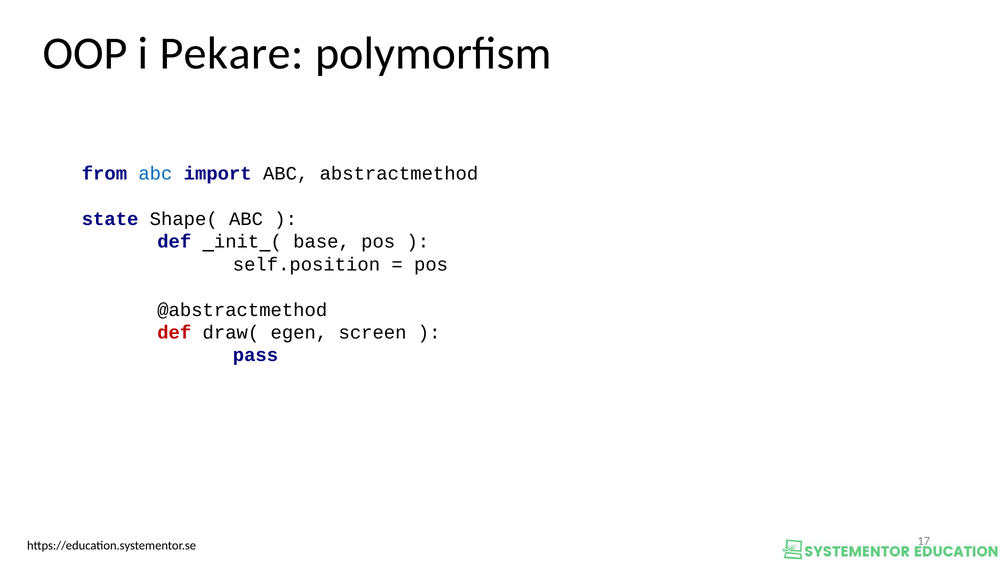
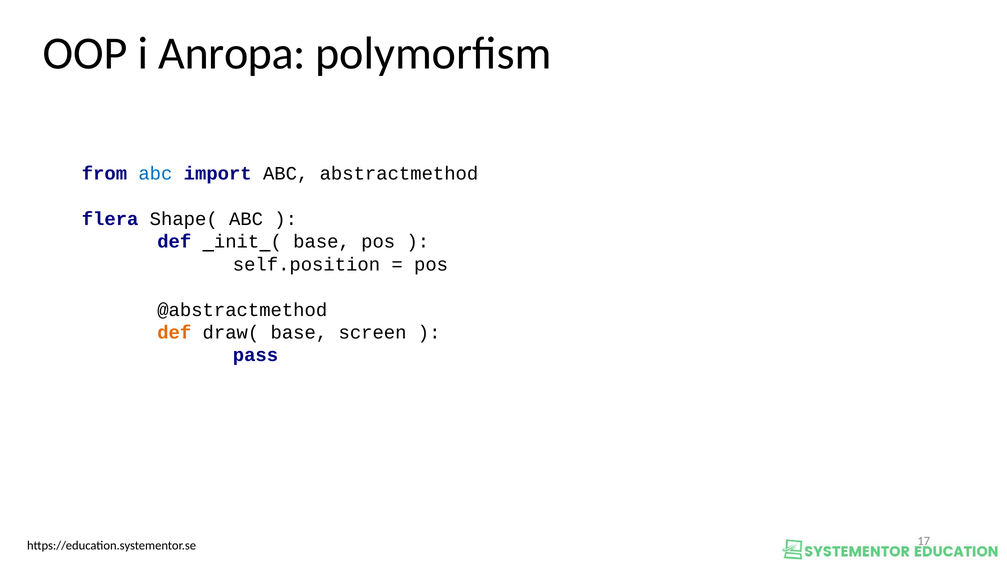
Pekare: Pekare -> Anropa (232, 53)
state: state -> flera (110, 219)
def colour: red -> orange (174, 332)
draw( egen: egen -> base (299, 332)
